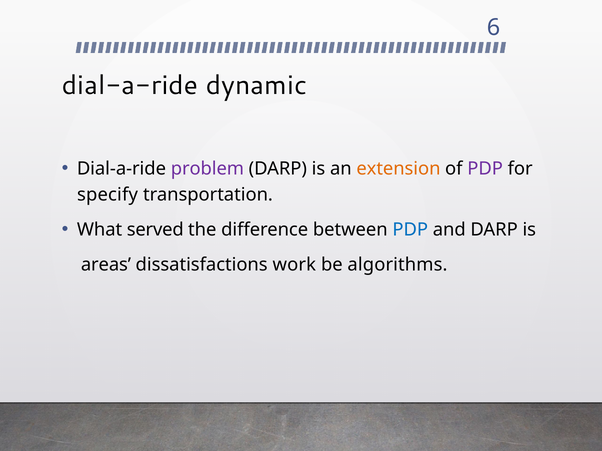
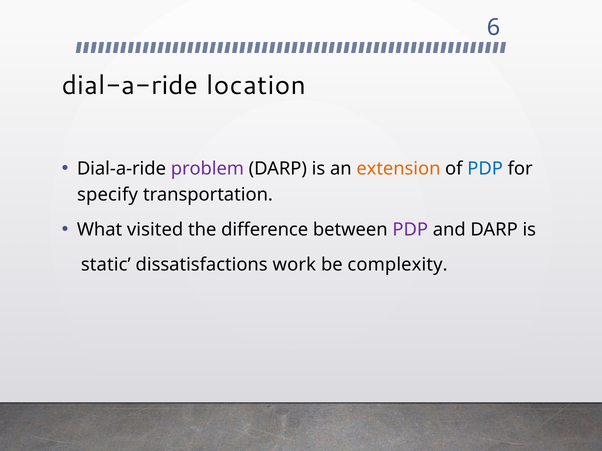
dynamic: dynamic -> location (256, 85)
PDP colour: purple -> blue (485, 169)
served: served -> visited (155, 230)
PDP colour: blue -> purple (410, 230)
areas: areas -> static (106, 265)
algorithms: algorithms -> complexity (398, 265)
